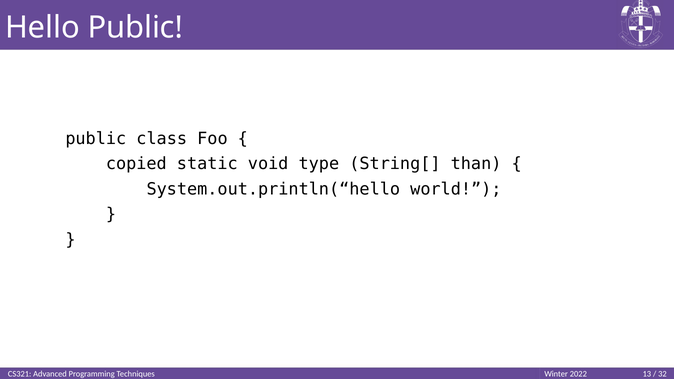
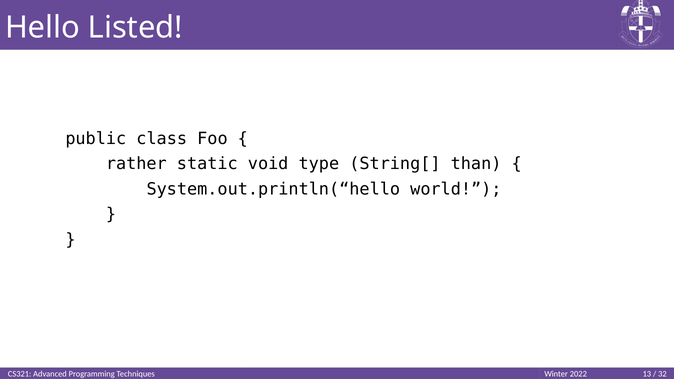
Hello Public: Public -> Listed (135, 28)
copied: copied -> rather (136, 164)
